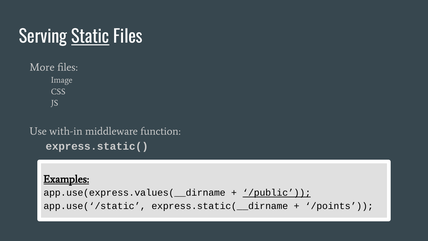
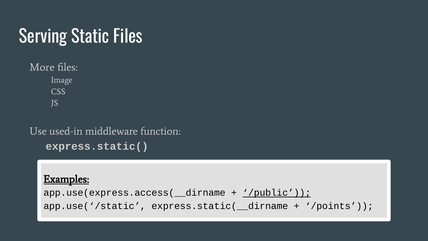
Static underline: present -> none (90, 37)
with-in: with-in -> used-in (66, 131)
app.use(express.values(__dirname: app.use(express.values(__dirname -> app.use(express.access(__dirname (135, 193)
